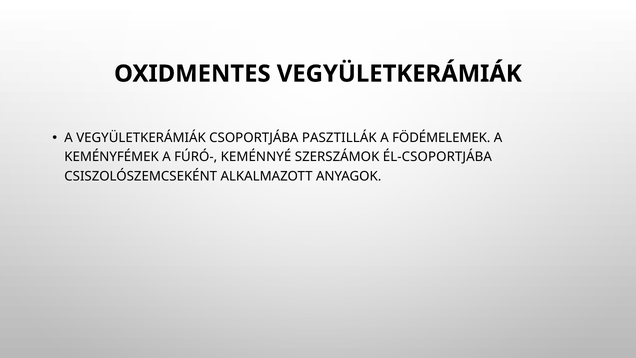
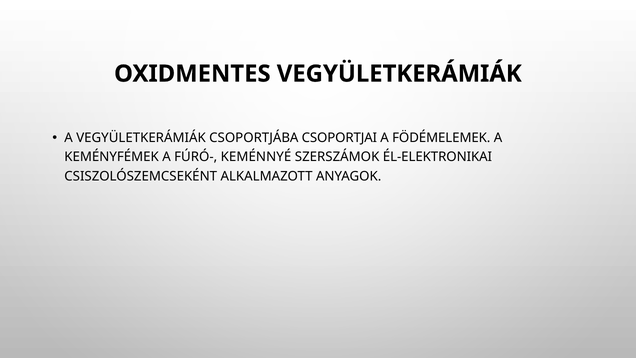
PASZTILLÁK: PASZTILLÁK -> CSOPORTJAI (339, 138)
ÉL-CSOPORTJÁBA: ÉL-CSOPORTJÁBA -> ÉL-ELEKTRONIKAI (437, 157)
